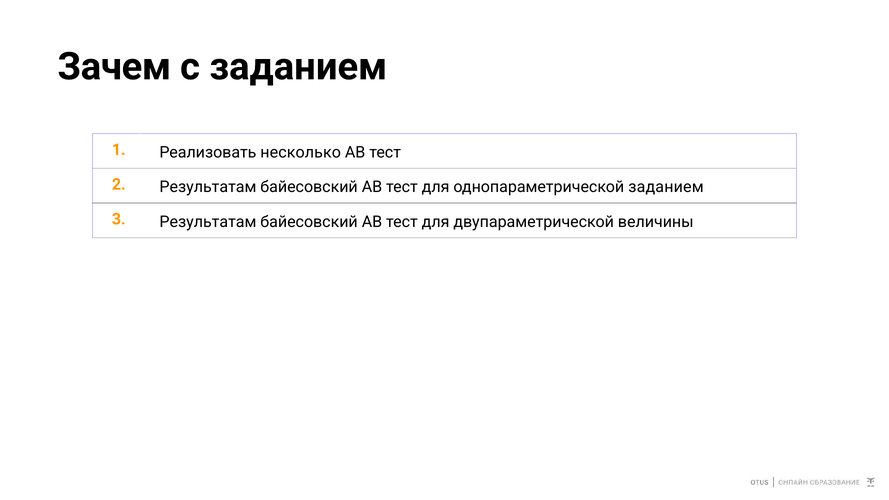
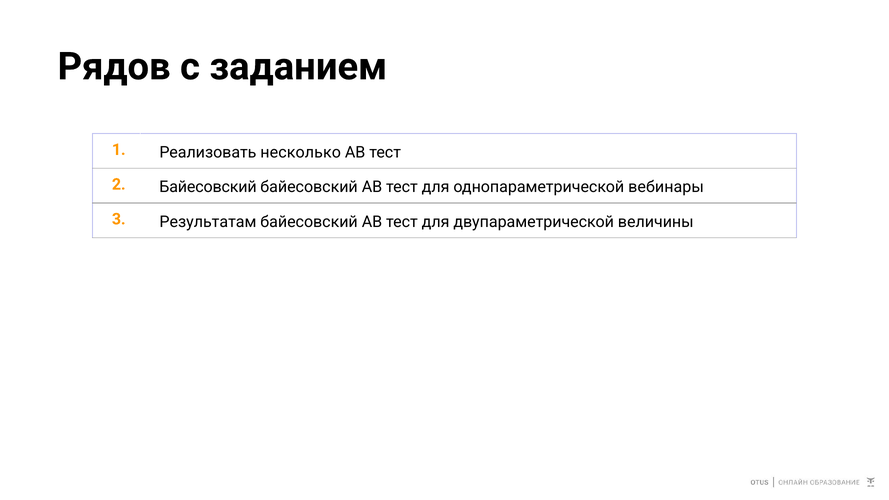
Зачем: Зачем -> Рядов (114, 67)
2 Результатам: Результатам -> Байесовский (208, 187)
однопараметрической заданием: заданием -> вебинары (666, 187)
